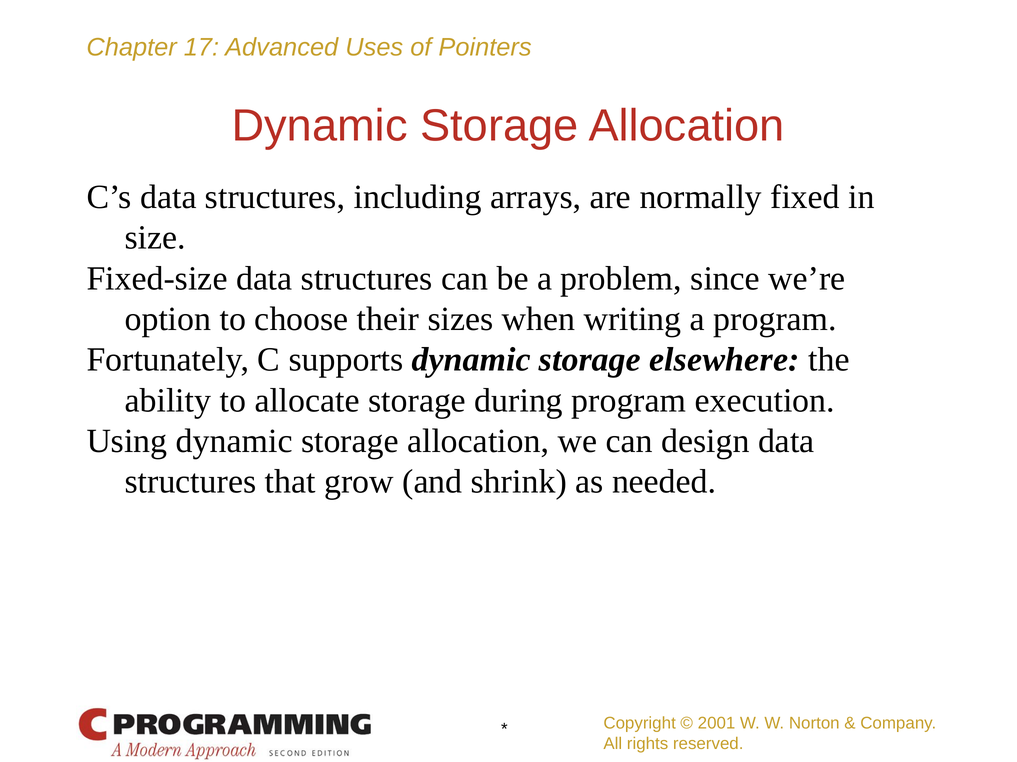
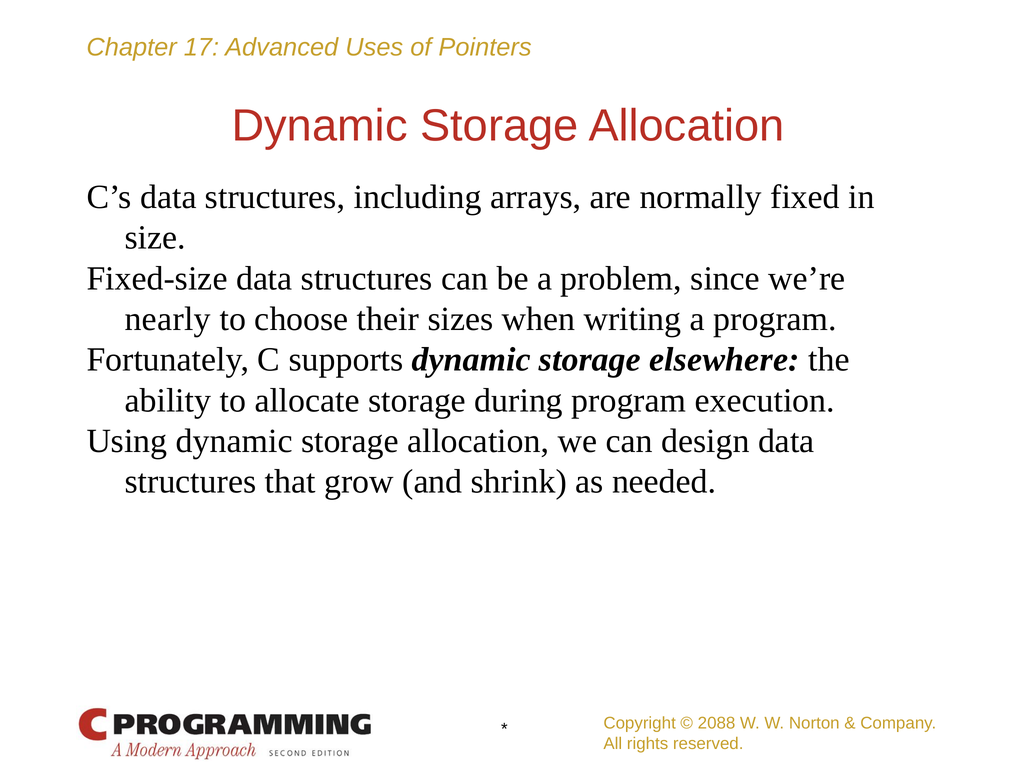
option: option -> nearly (168, 319)
2001: 2001 -> 2088 (717, 724)
